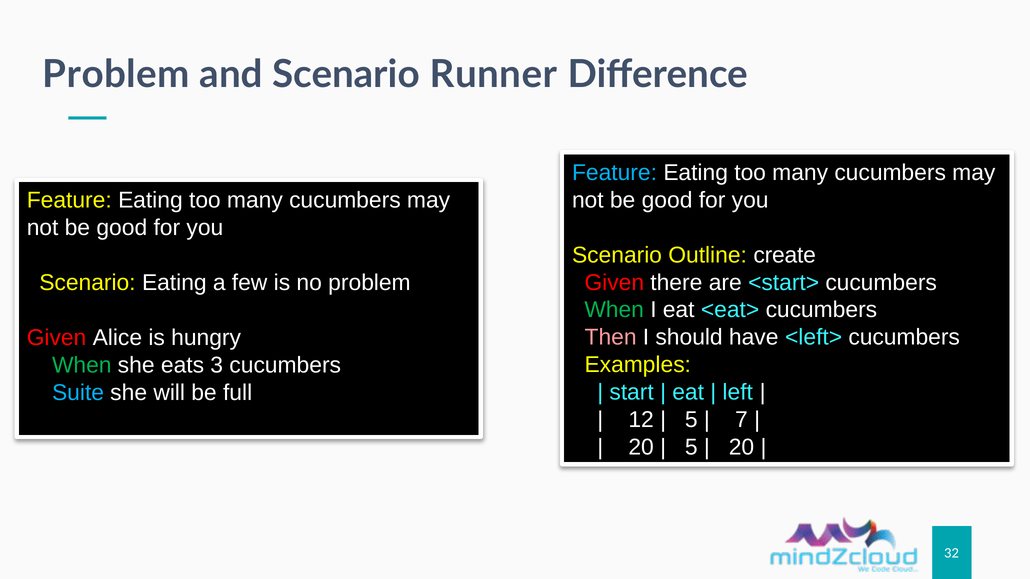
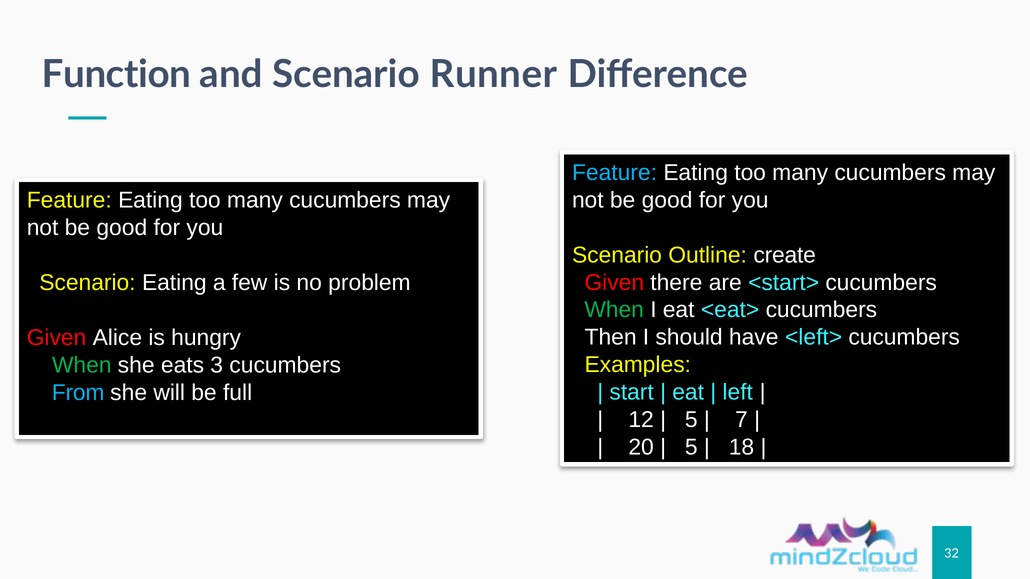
Problem: Problem -> Function (116, 74)
Then colour: pink -> white (611, 338)
Suite: Suite -> From (78, 393)
20: 20 -> 18 (741, 447)
